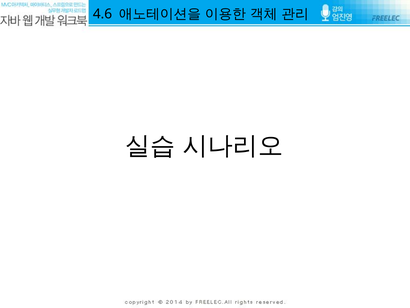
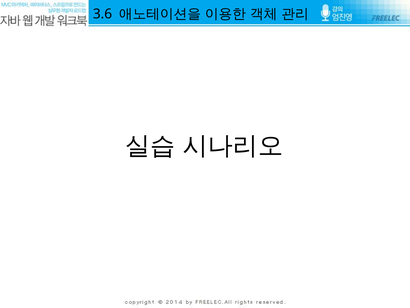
4.6: 4.6 -> 3.6 (102, 14)
